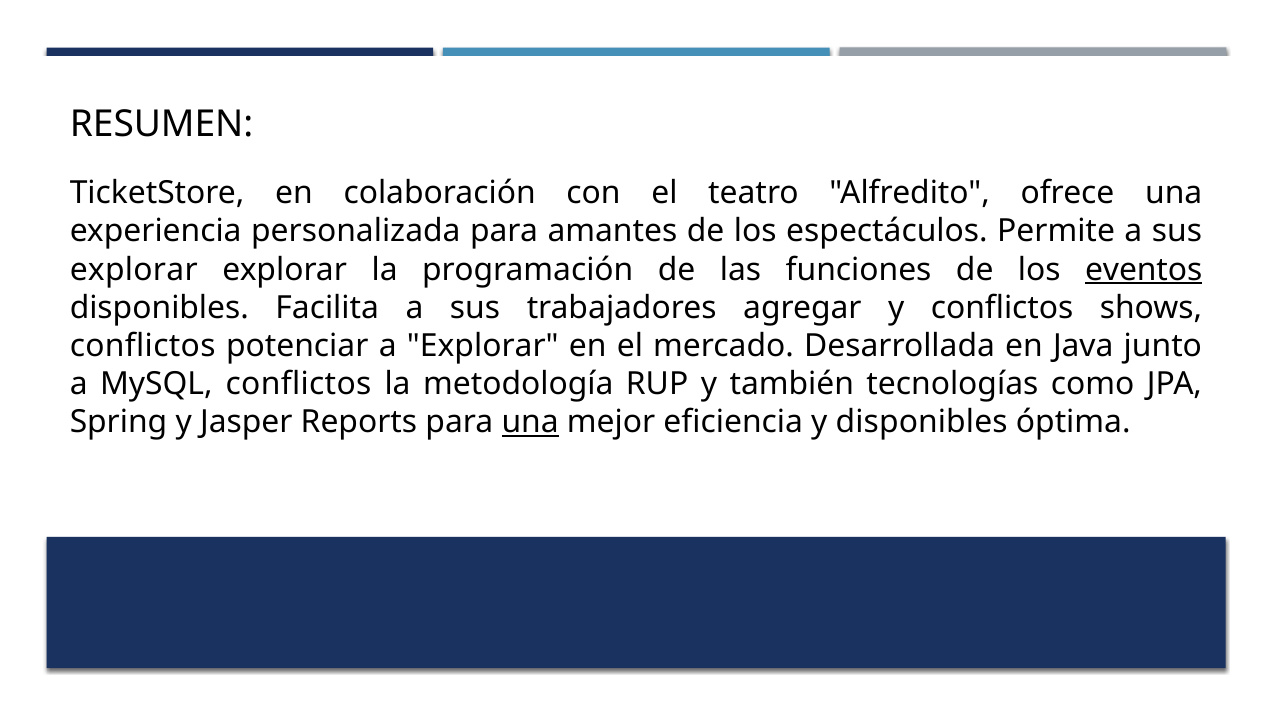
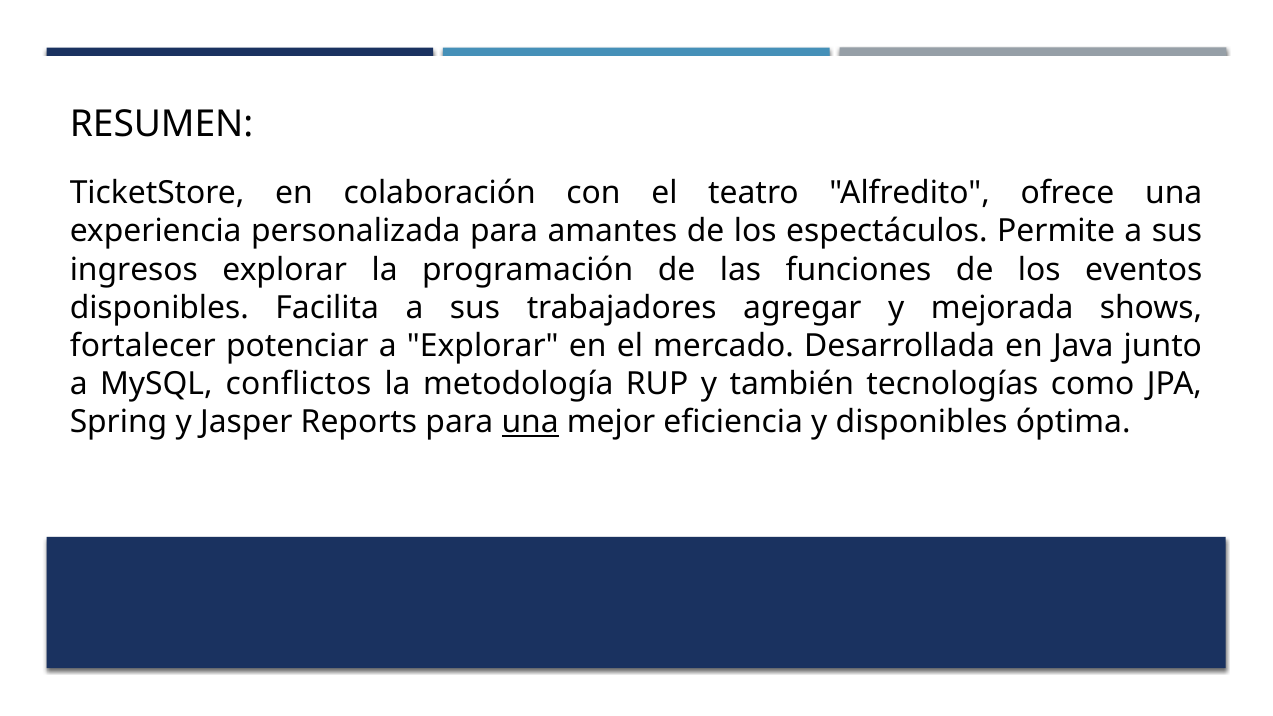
explorar: explorar -> ingresos (134, 270)
eventos underline: present -> none (1144, 270)
y conflictos: conflictos -> mejorada (1002, 308)
conflictos: conflictos -> fortalecer (143, 346)
